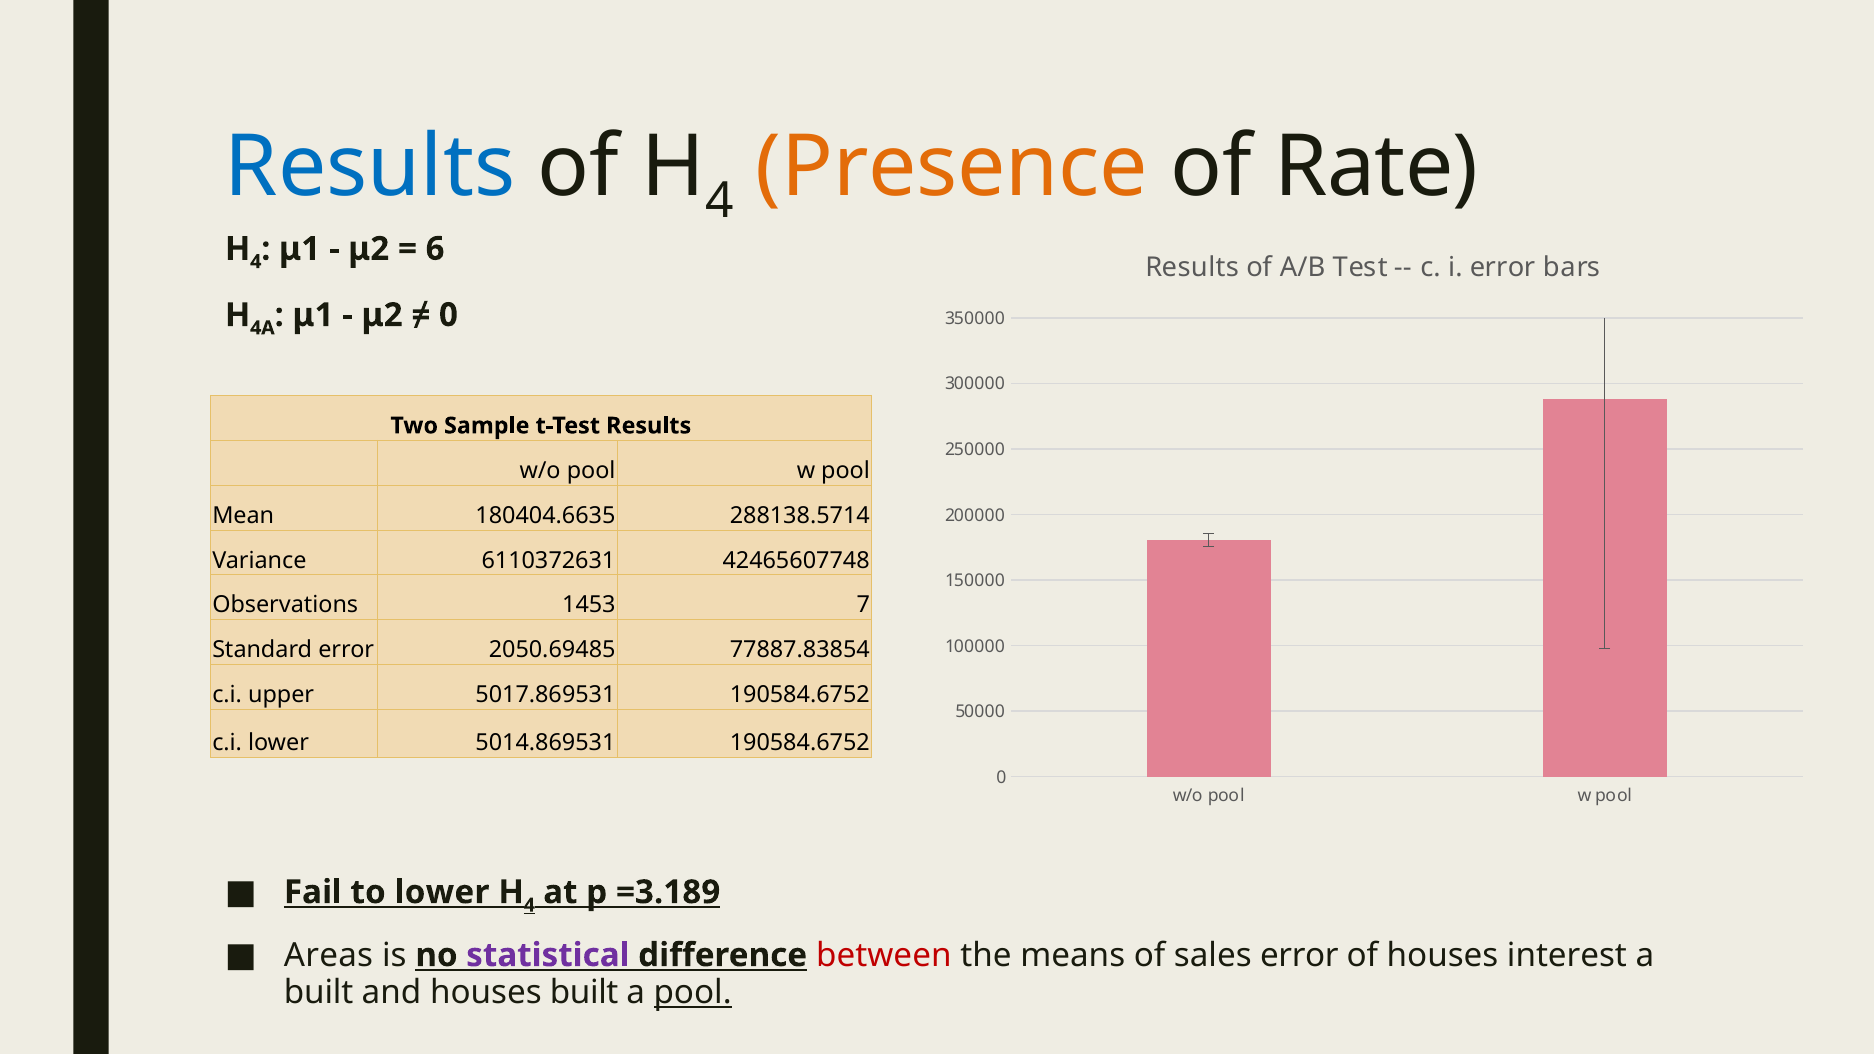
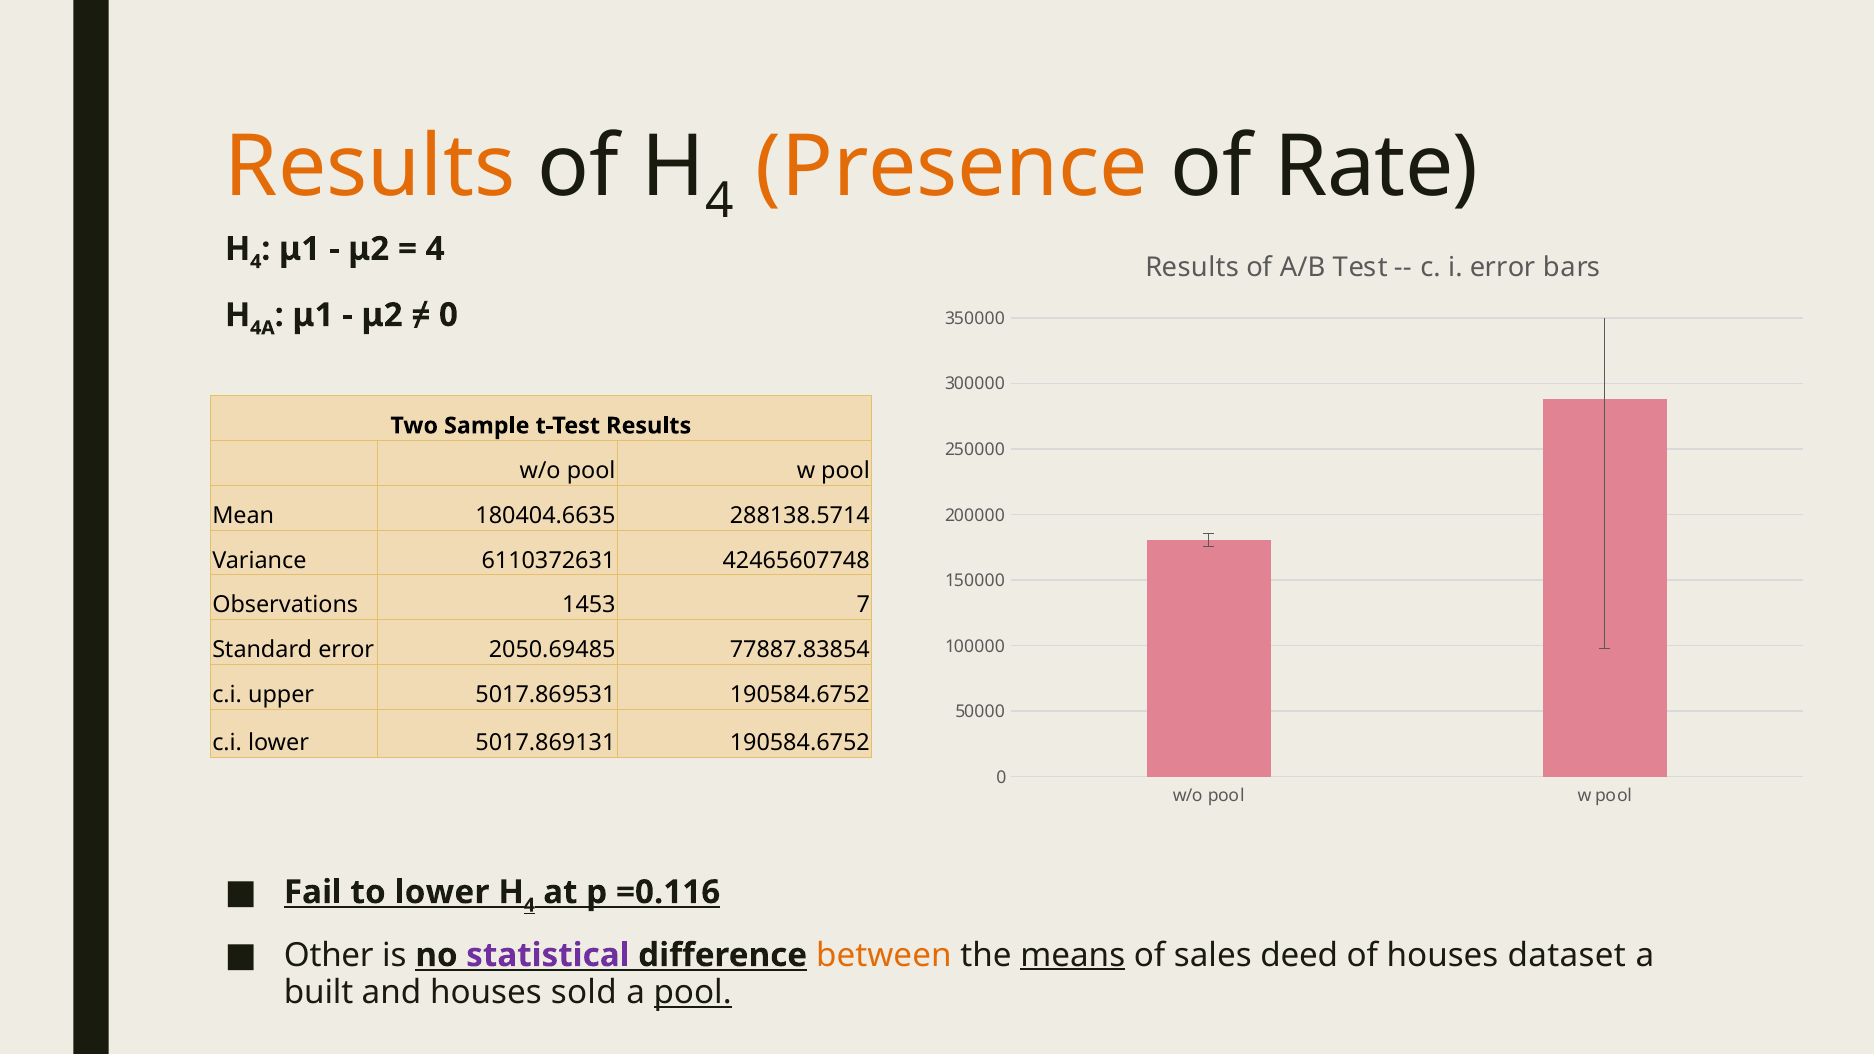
Results colour: blue -> orange (370, 168)
6: 6 -> 4 (435, 249)
5014.869531: 5014.869531 -> 5017.869131 (545, 743)
=3.189: =3.189 -> =0.116 (668, 892)
Areas: Areas -> Other (329, 955)
between colour: red -> orange (884, 955)
means underline: none -> present (1073, 955)
sales error: error -> deed (1299, 955)
interest: interest -> dataset (1567, 955)
houses built: built -> sold (584, 993)
